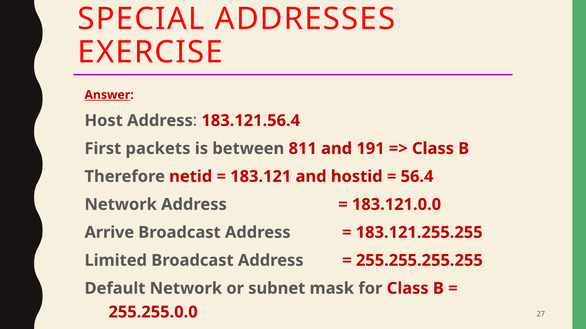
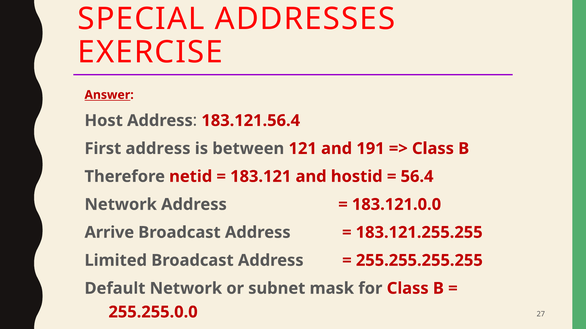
First packets: packets -> address (158, 149)
811: 811 -> 121 (303, 149)
